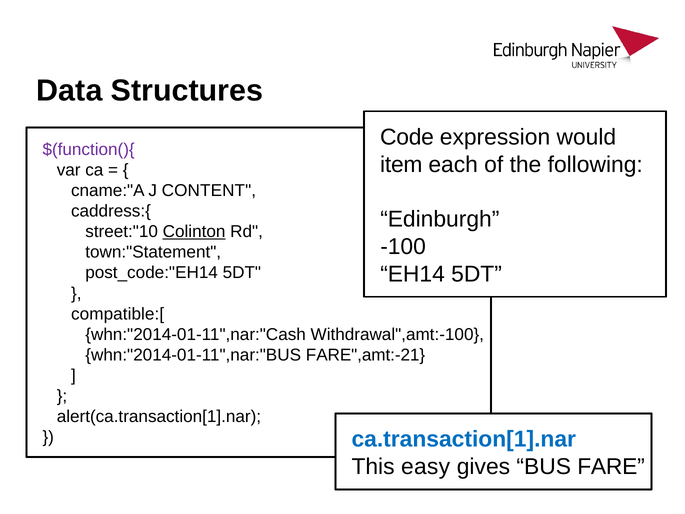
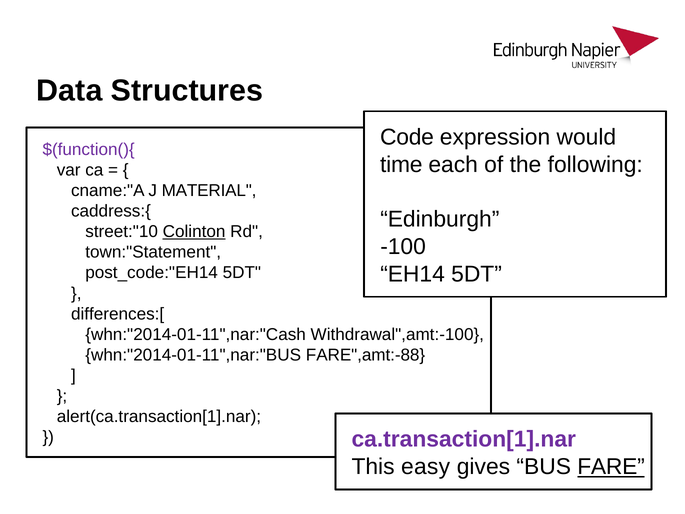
item: item -> time (401, 164)
CONTENT: CONTENT -> MATERIAL (209, 190)
compatible:[: compatible:[ -> differences:[ (118, 314)
FARE",amt:-21: FARE",amt:-21 -> FARE",amt:-88 (366, 355)
ca.transaction[1].nar colour: blue -> purple (464, 439)
FARE underline: none -> present (611, 467)
